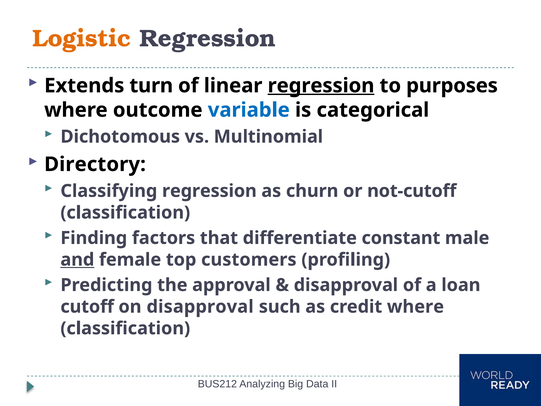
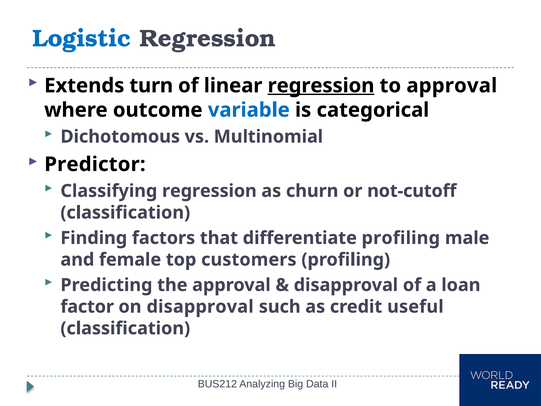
Logistic colour: orange -> blue (82, 39)
to purposes: purposes -> approval (452, 86)
Directory: Directory -> Predictor (95, 164)
differentiate constant: constant -> profiling (401, 238)
and underline: present -> none (77, 259)
cutoff: cutoff -> factor (87, 307)
credit where: where -> useful (415, 307)
